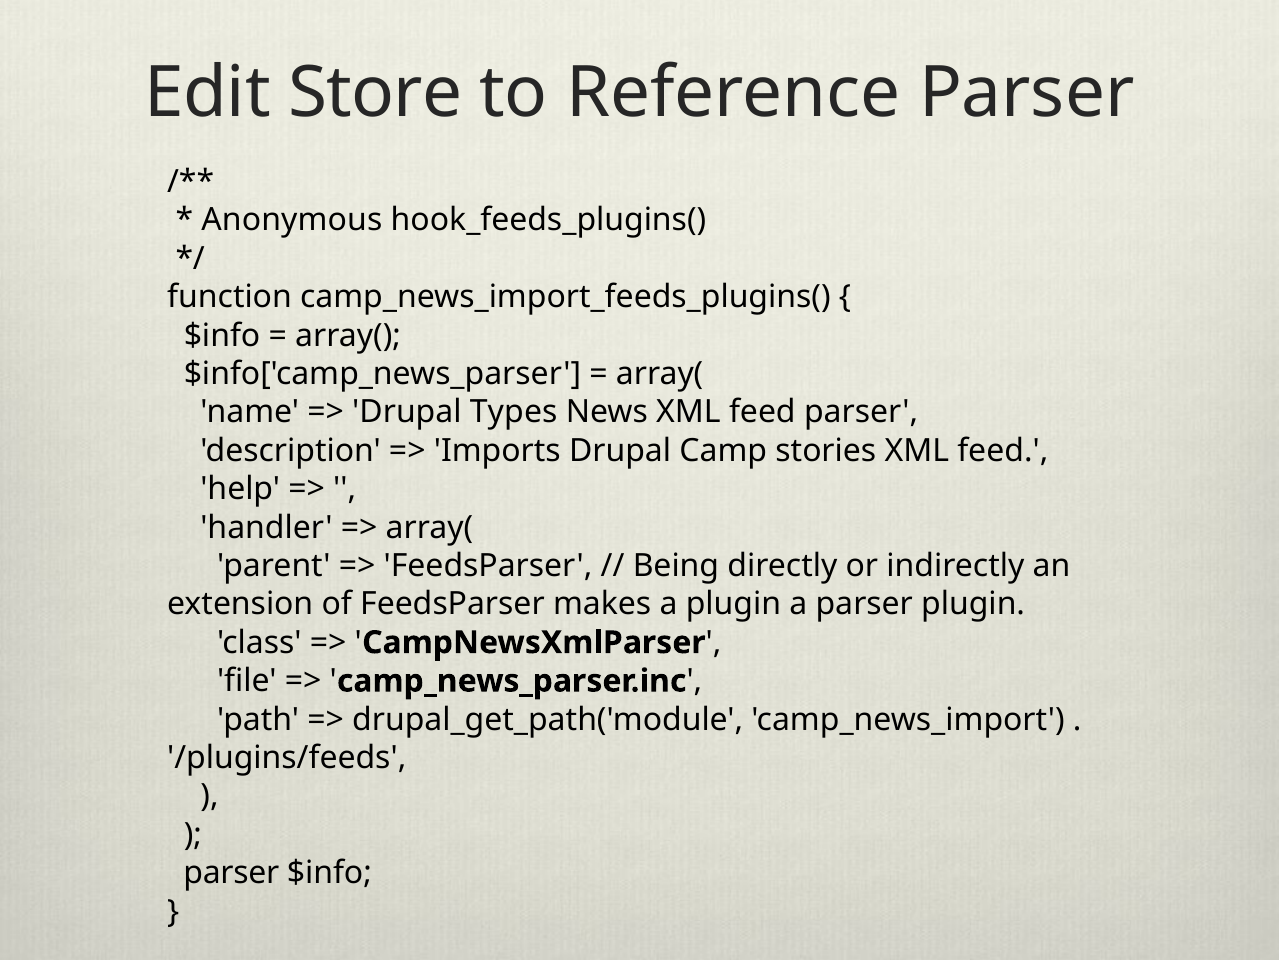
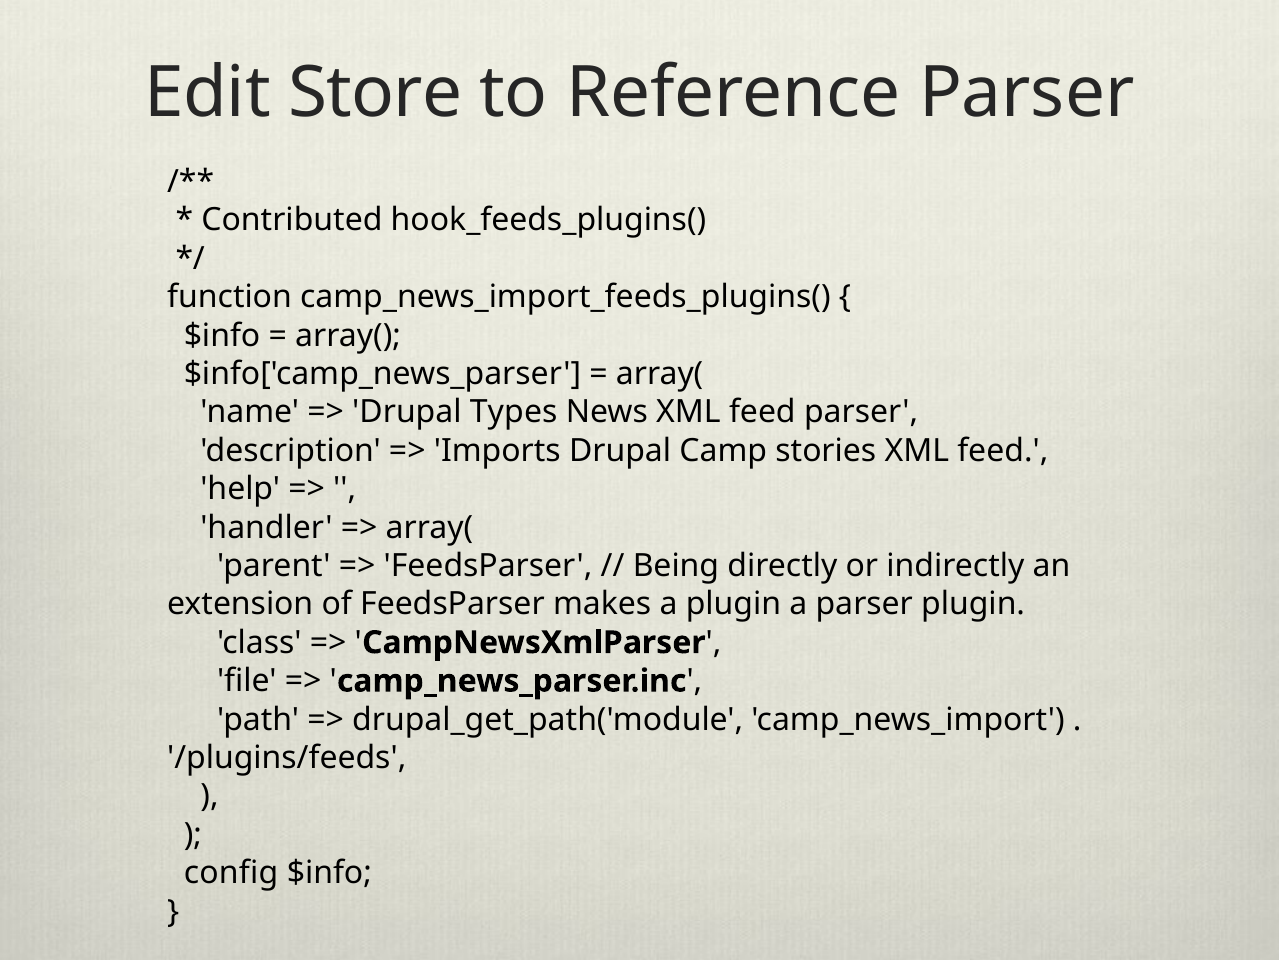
Anonymous: Anonymous -> Contributed (292, 220)
parser: parser -> config (231, 872)
